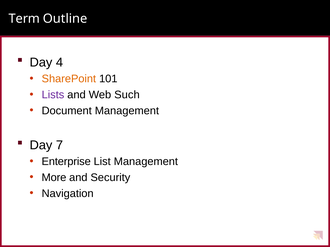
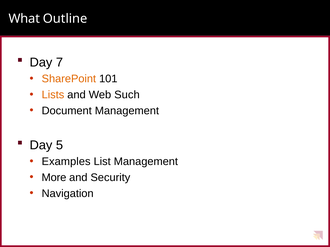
Term: Term -> What (24, 19)
4: 4 -> 7 (59, 63)
Lists colour: purple -> orange (53, 95)
7: 7 -> 5 (59, 145)
Enterprise: Enterprise -> Examples (66, 162)
